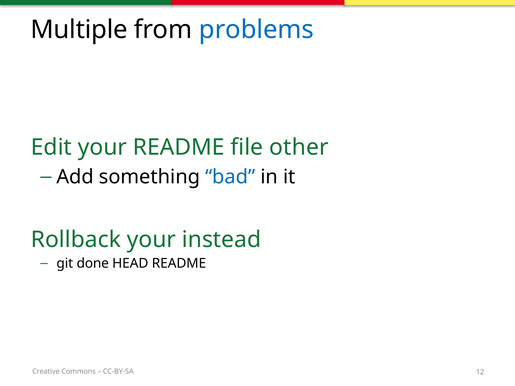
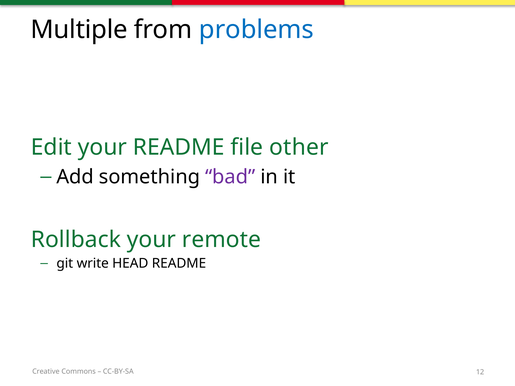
bad colour: blue -> purple (230, 177)
instead: instead -> remote (222, 240)
done: done -> write (93, 264)
